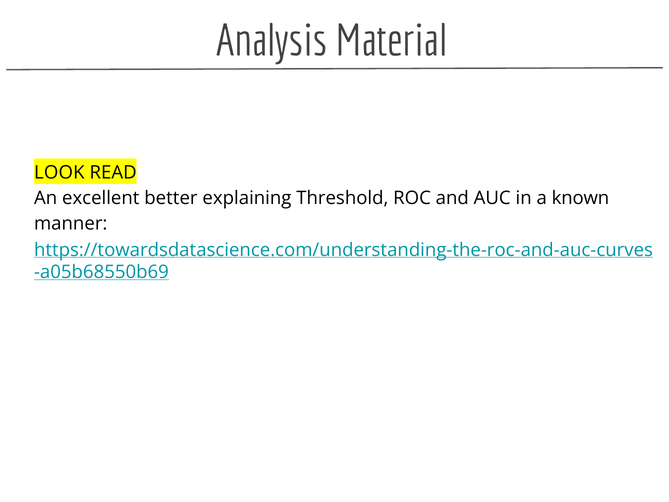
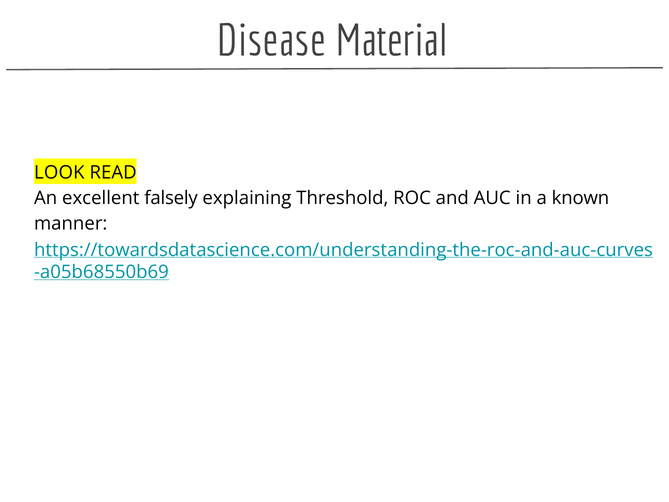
Analysis: Analysis -> Disease (271, 41)
better: better -> falsely (171, 198)
